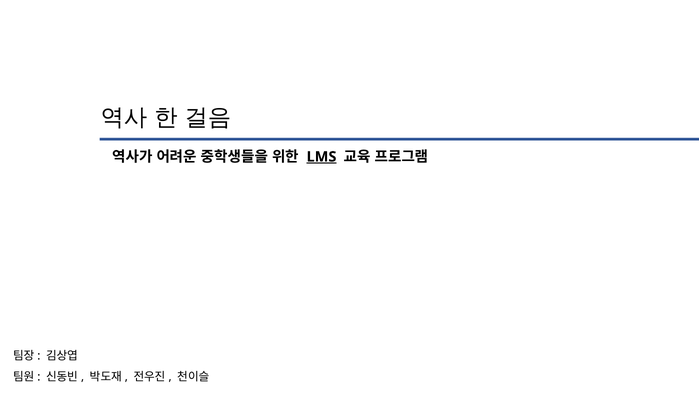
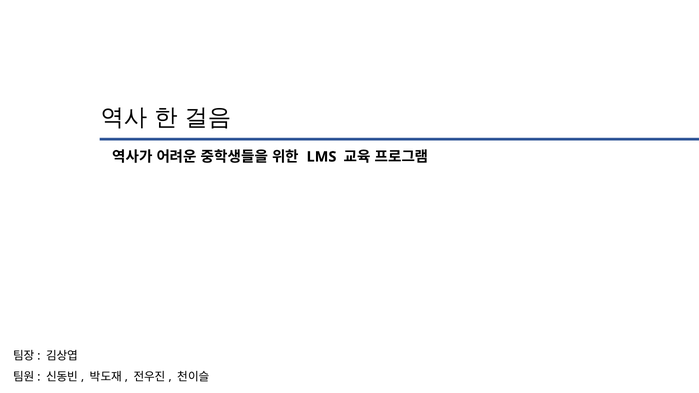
LMS underline: present -> none (322, 157)
